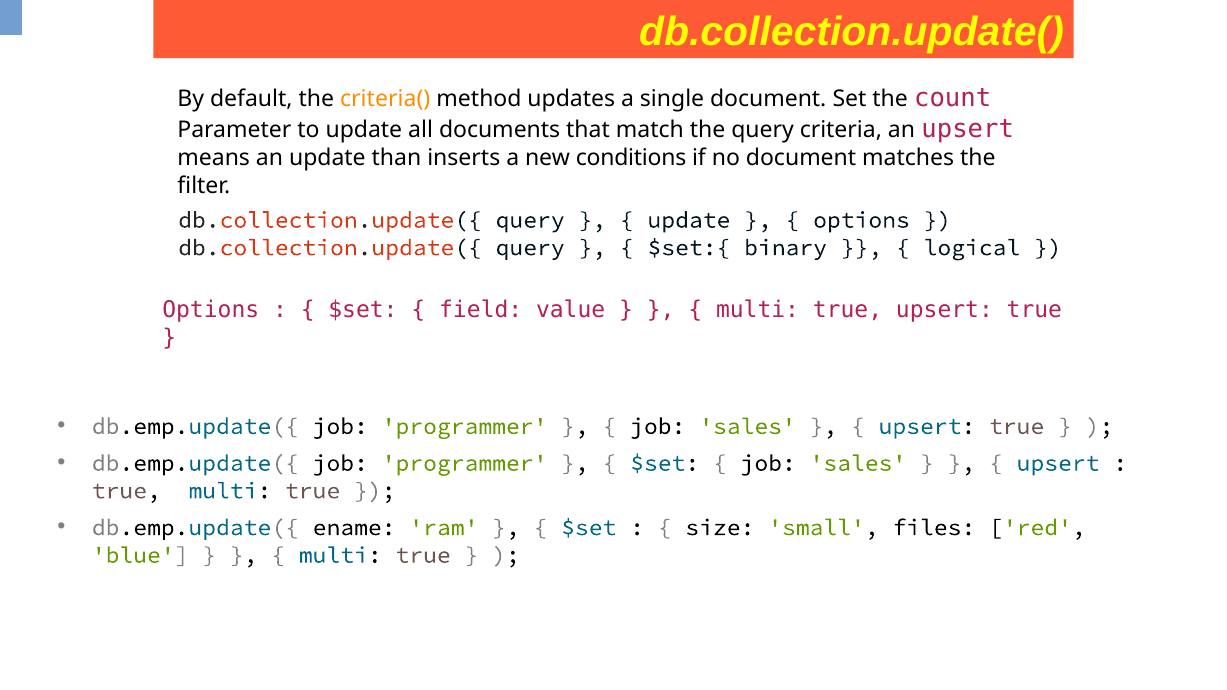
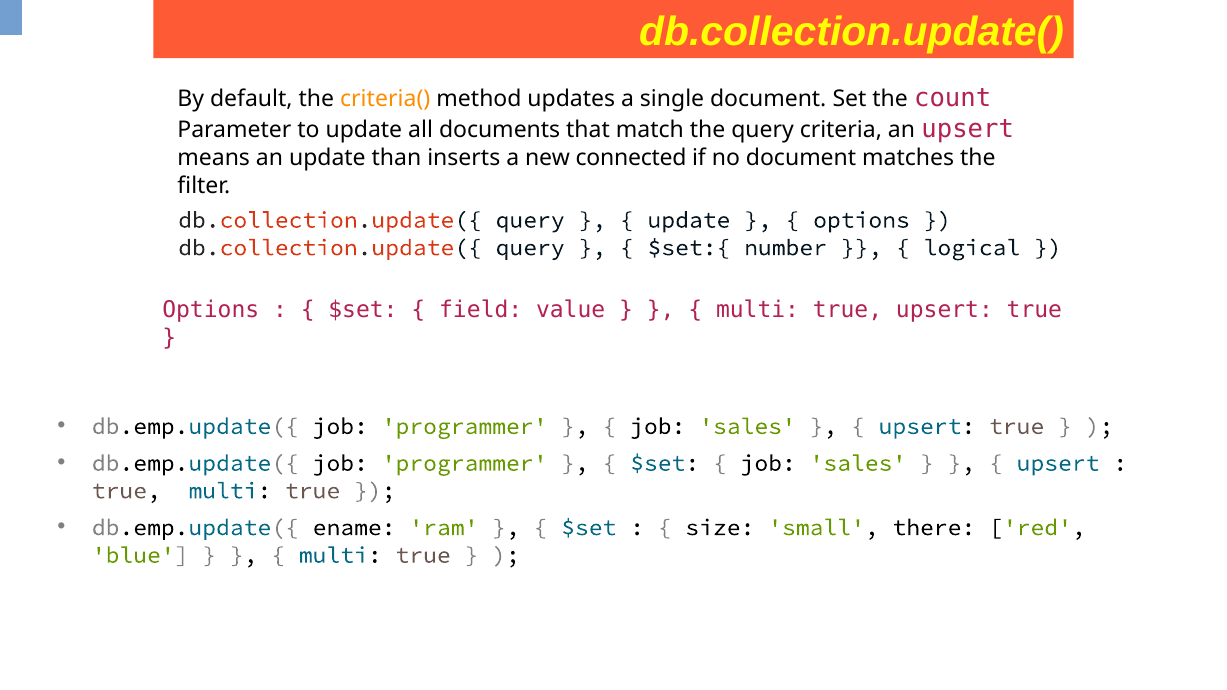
conditions: conditions -> connected (631, 158)
binary: binary -> number (786, 248)
files: files -> there (934, 528)
